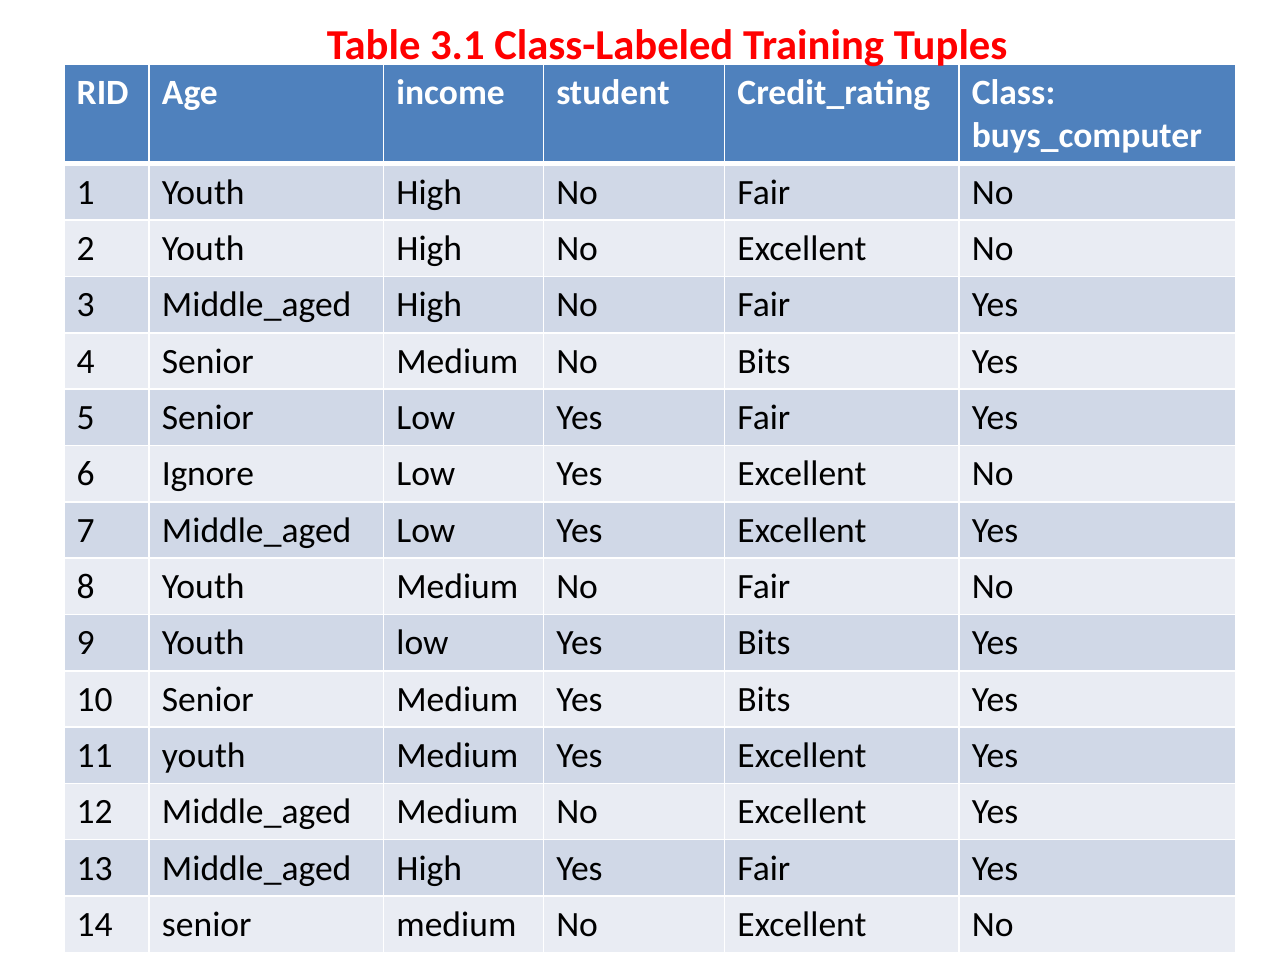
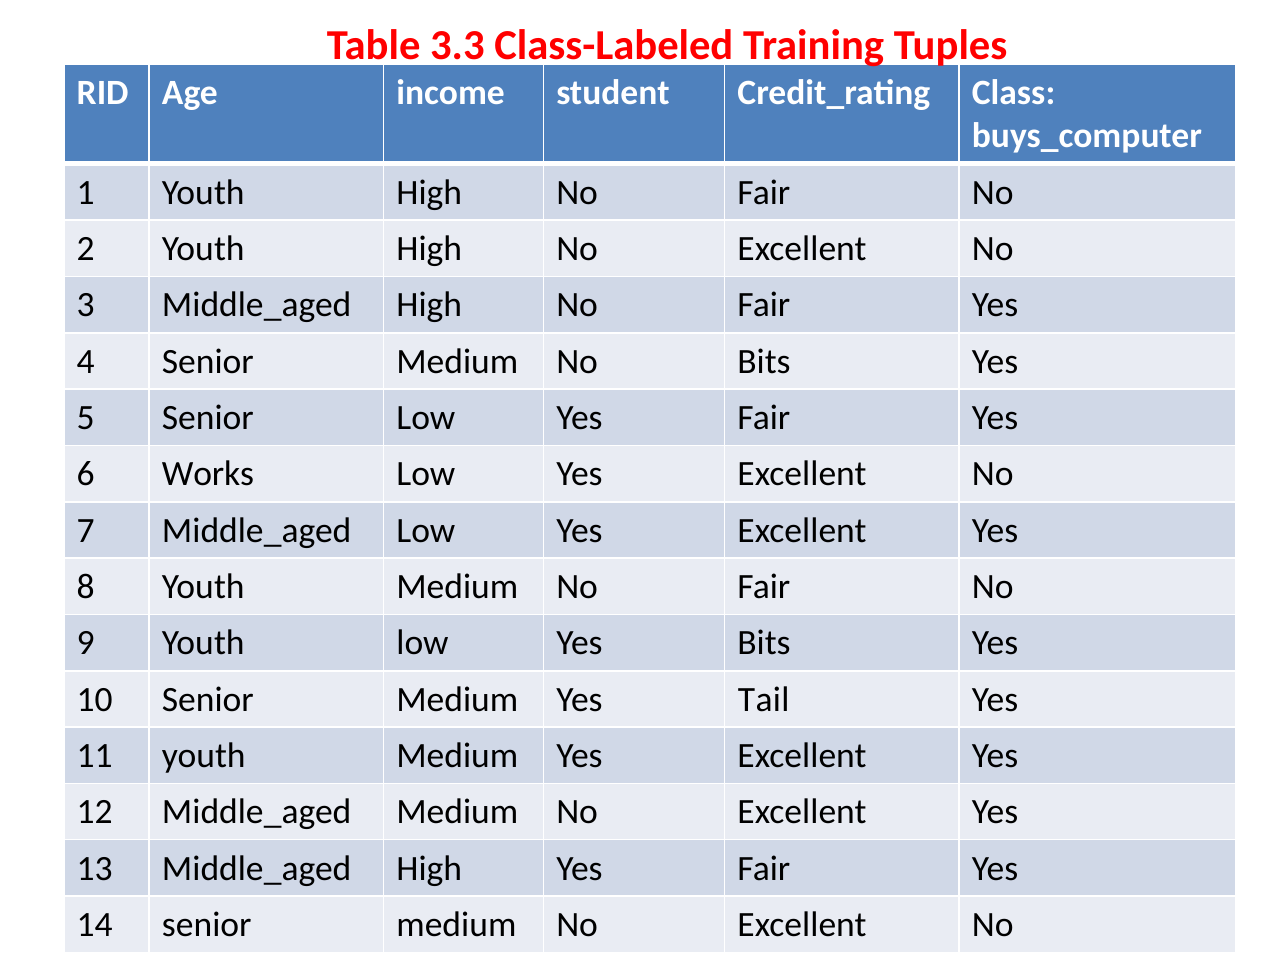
3.1: 3.1 -> 3.3 (457, 45)
Ignore: Ignore -> Works (208, 474)
Medium Yes Bits: Bits -> Tail (764, 699)
